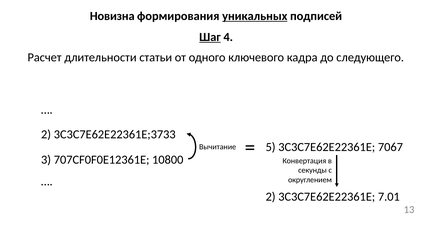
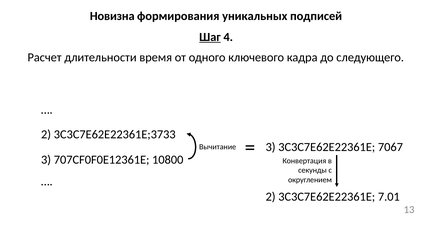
уникальных underline: present -> none (255, 16)
статьи: статьи -> время (156, 57)
5: 5 -> 3 (271, 147)
